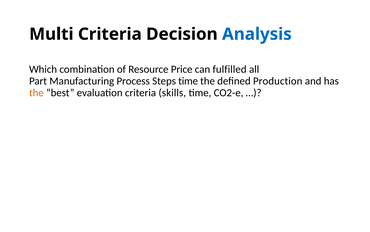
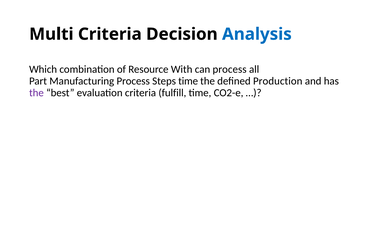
Price: Price -> With (182, 69)
can fulfilled: fulfilled -> process (230, 69)
the colour: orange -> purple (36, 92)
skills: skills -> fulfill (172, 92)
